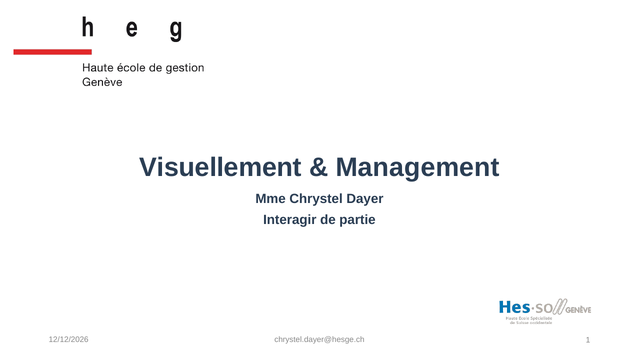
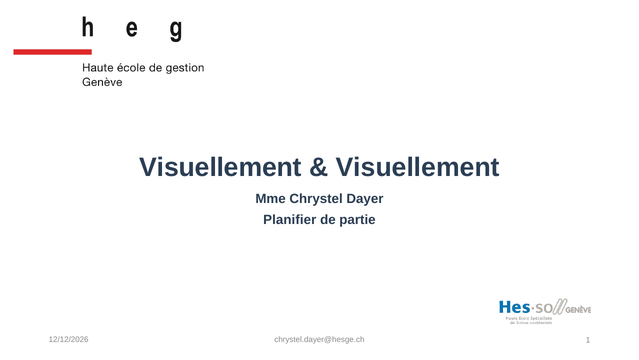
Management: Management -> Visuellement (418, 167)
Interagir: Interagir -> Planifier (290, 219)
